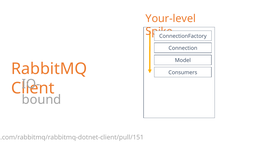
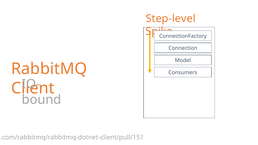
Your-level: Your-level -> Step-level (171, 19)
